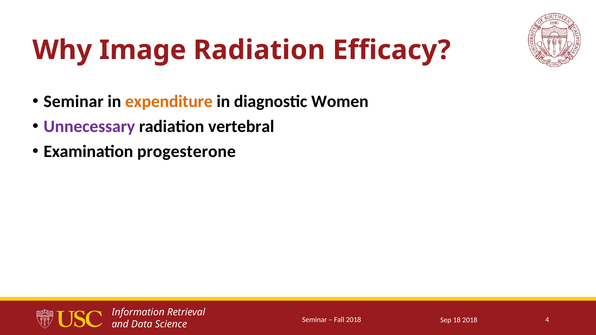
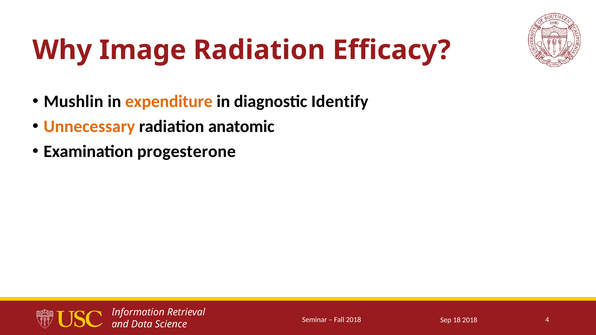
Seminar: Seminar -> Mushlin (74, 101)
Women: Women -> Identify (340, 101)
Unnecessary colour: purple -> orange (89, 126)
vertebral: vertebral -> anatomic (241, 126)
